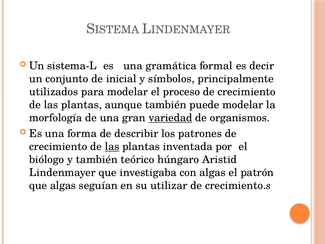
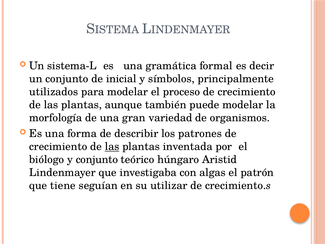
variedad underline: present -> none (170, 118)
y también: también -> conjunto (97, 159)
que algas: algas -> tiene (63, 185)
